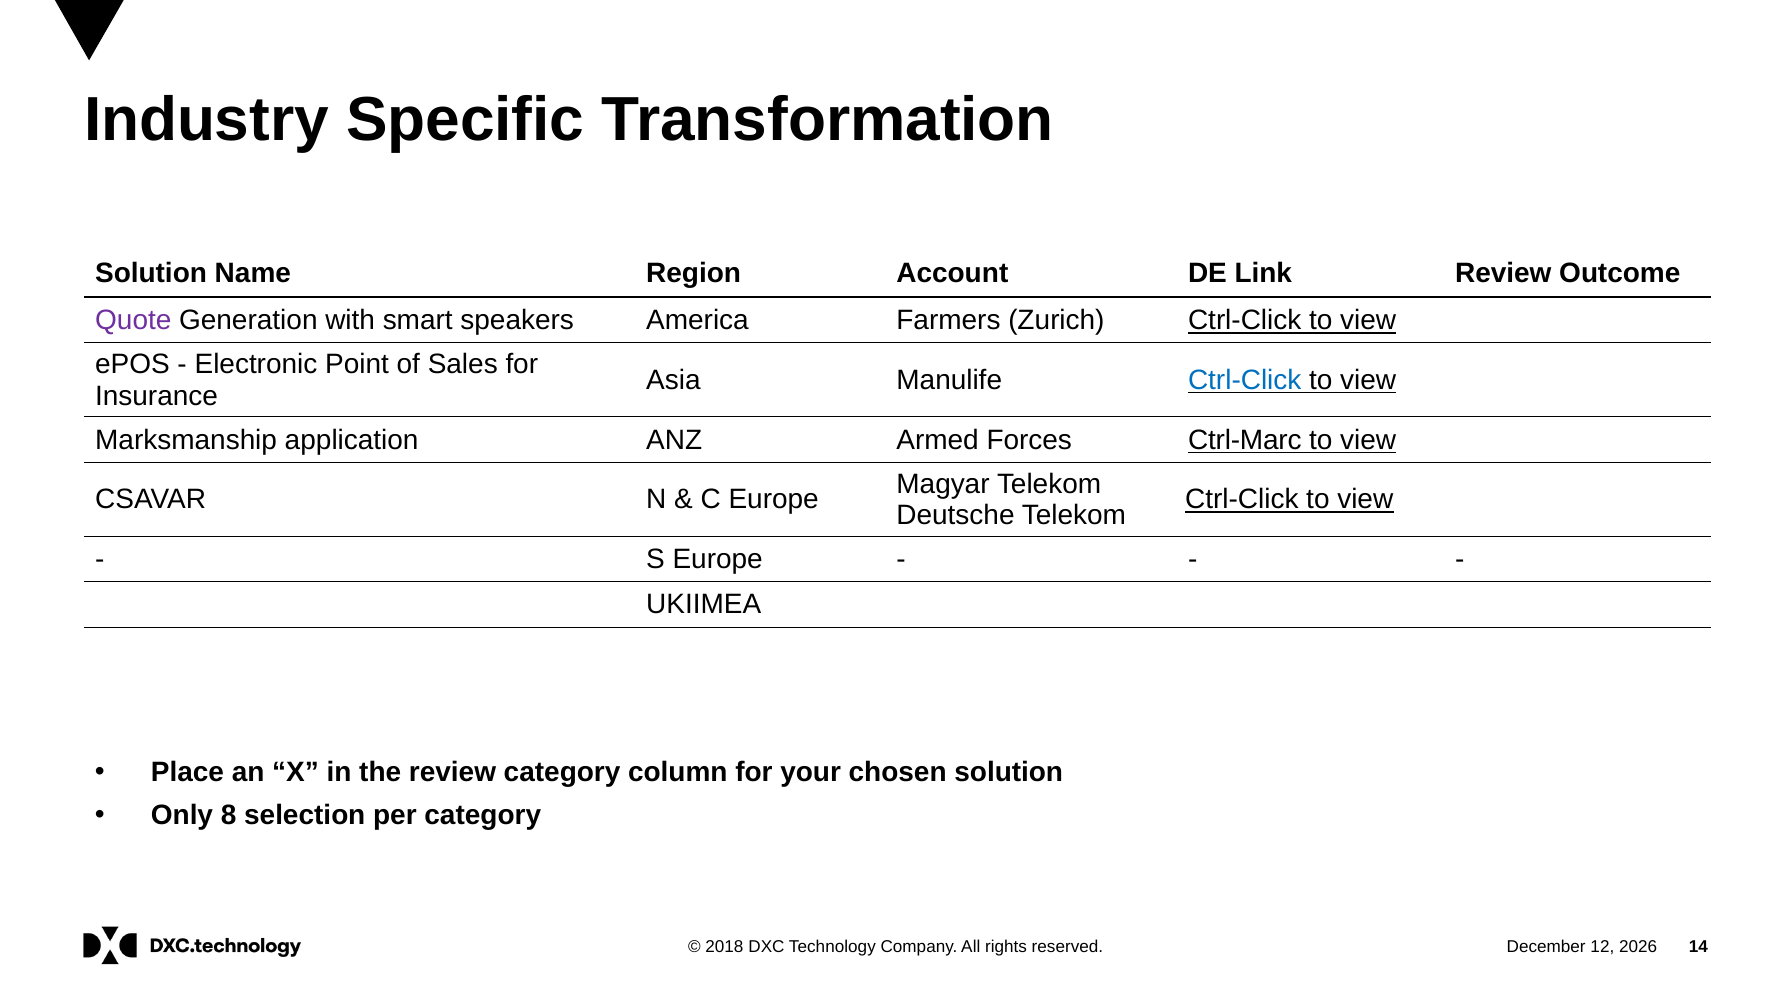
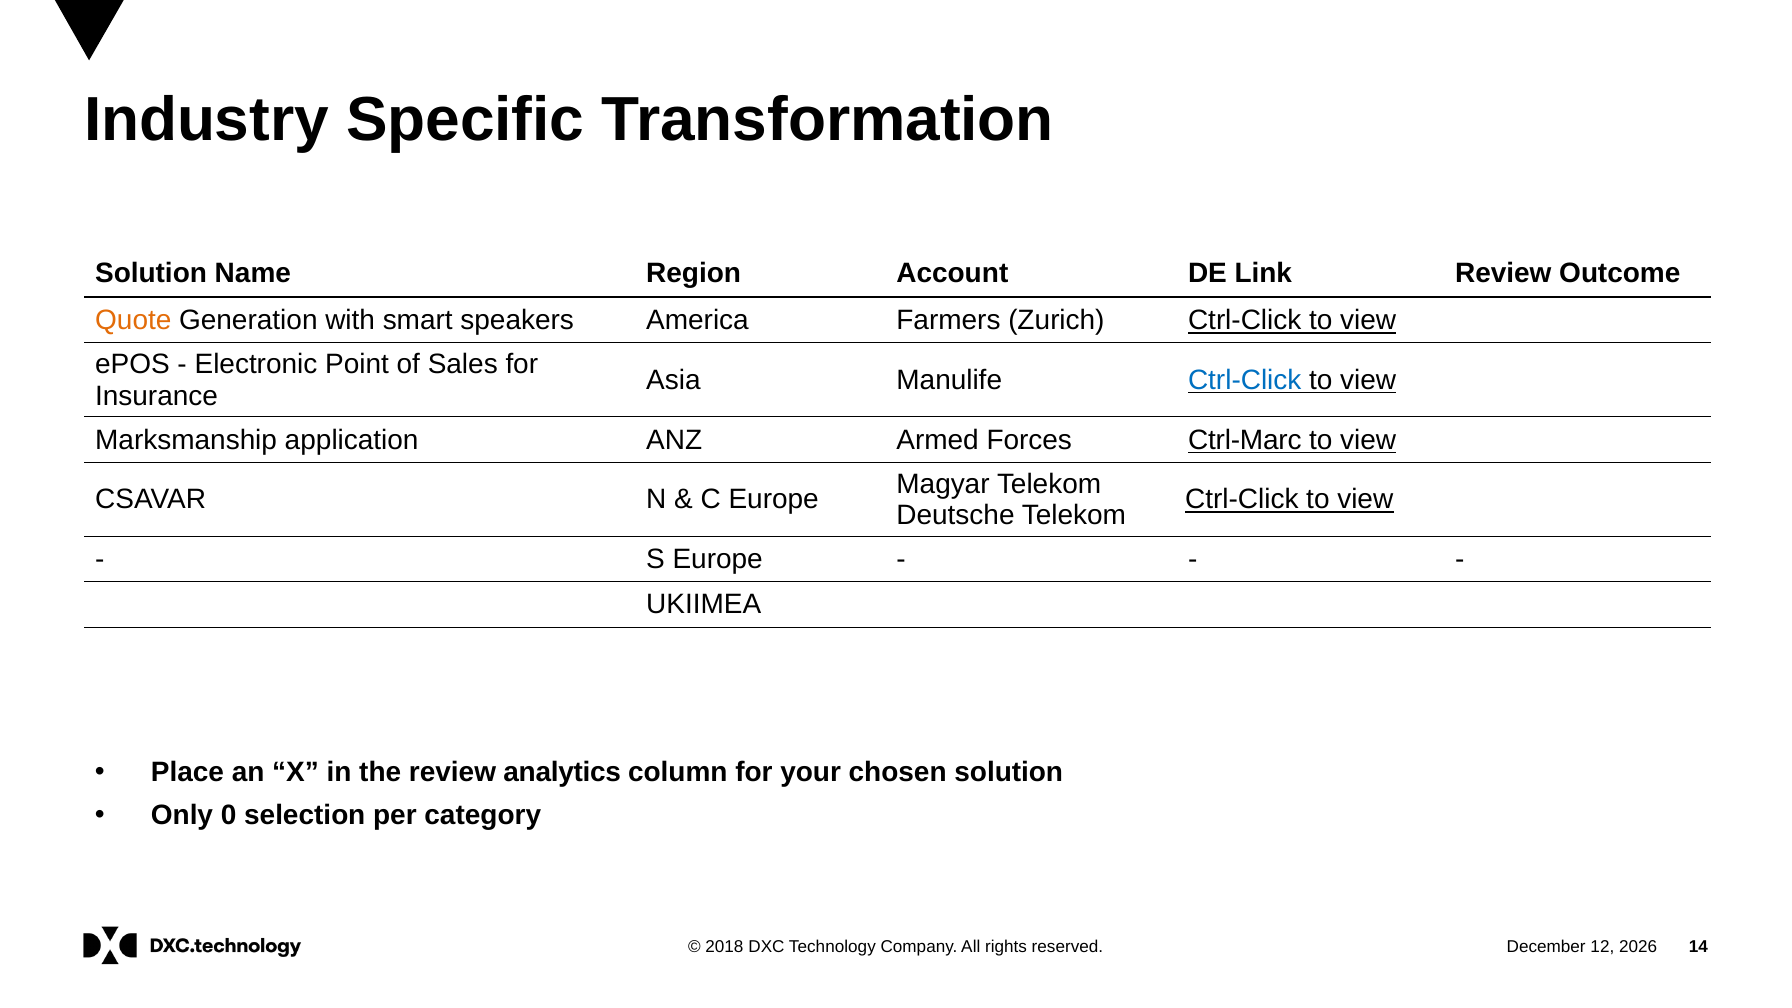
Quote colour: purple -> orange (133, 321)
review category: category -> analytics (562, 772)
8: 8 -> 0 (229, 815)
